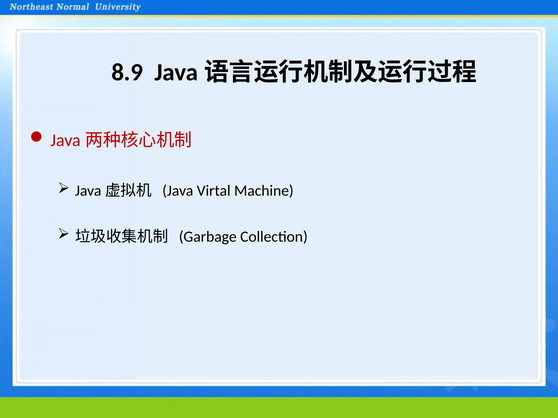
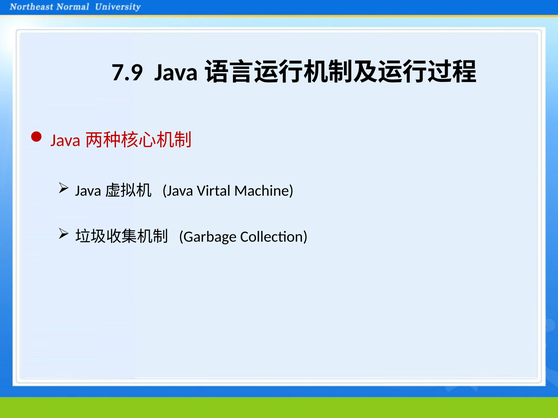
8.9: 8.9 -> 7.9 (127, 73)
